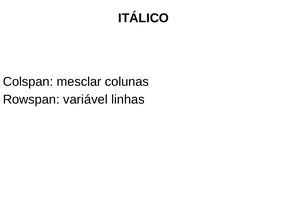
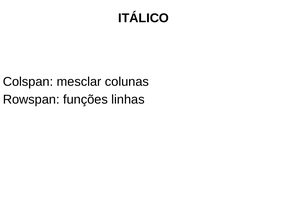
variável: variável -> funções (85, 100)
